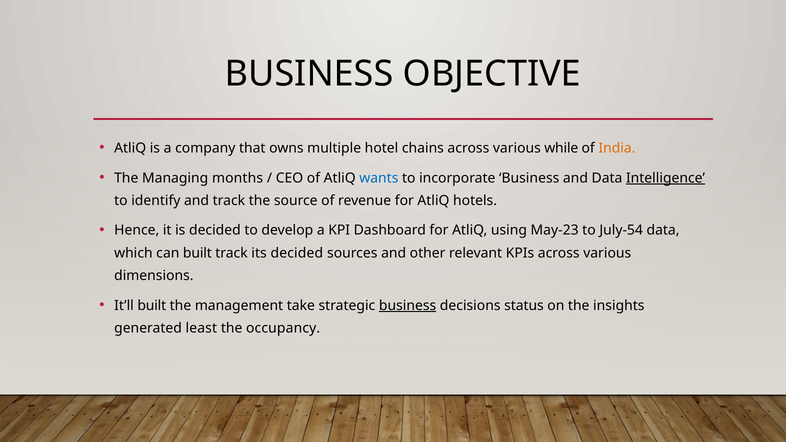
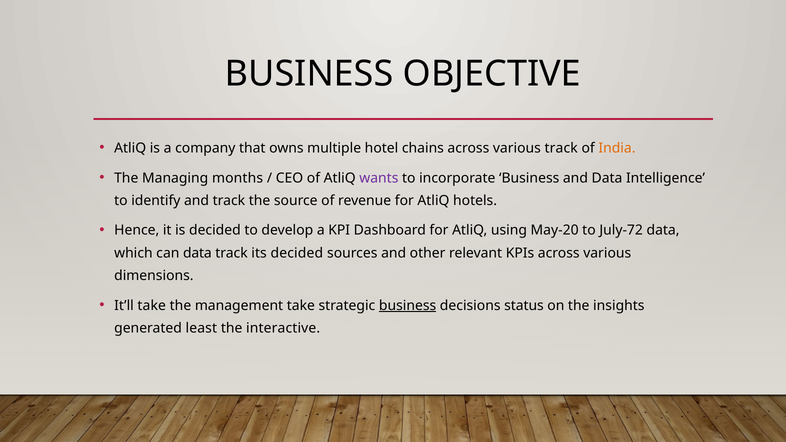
various while: while -> track (561, 148)
wants colour: blue -> purple (379, 178)
Intelligence underline: present -> none (666, 178)
May-23: May-23 -> May-20 (555, 230)
July-54: July-54 -> July-72 (621, 230)
can built: built -> data (197, 253)
It’ll built: built -> take (152, 305)
occupancy: occupancy -> interactive (283, 328)
